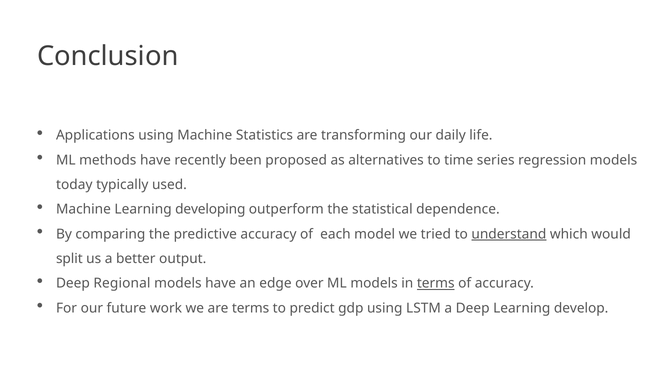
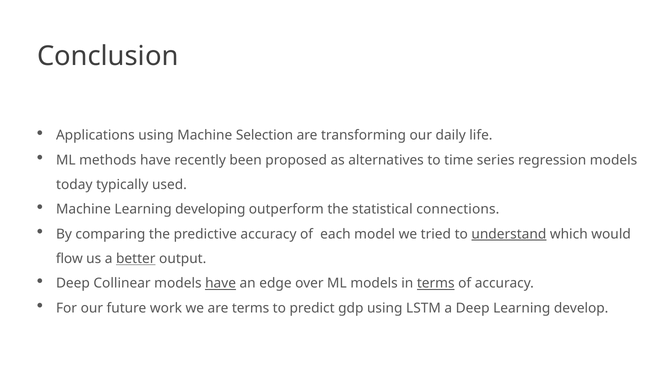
Statistics: Statistics -> Selection (265, 135)
dependence: dependence -> connections (458, 209)
split: split -> flow (69, 258)
better underline: none -> present (136, 258)
Regional: Regional -> Collinear (122, 283)
have underline: none -> present (221, 283)
